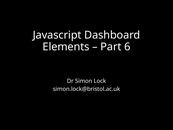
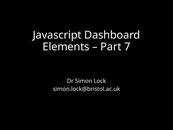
6: 6 -> 7 (127, 47)
